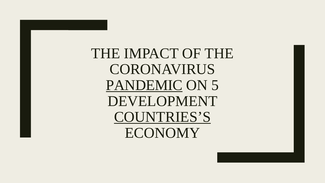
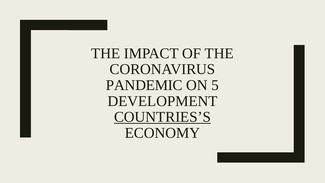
PANDEMIC underline: present -> none (144, 85)
